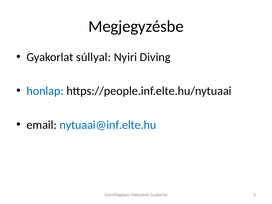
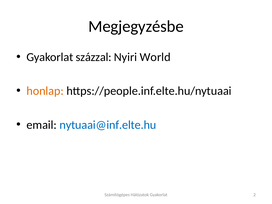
súllyal: súllyal -> százzal (94, 57)
Diving: Diving -> World (155, 57)
honlap colour: blue -> orange (45, 91)
